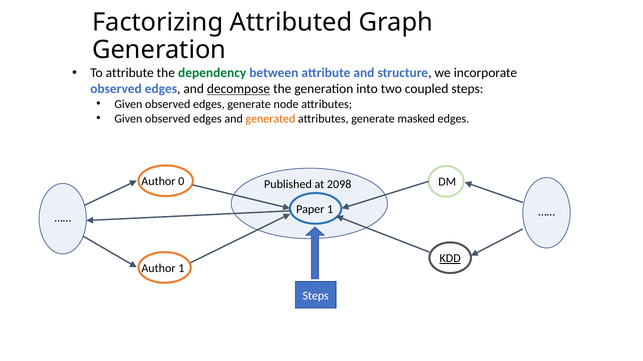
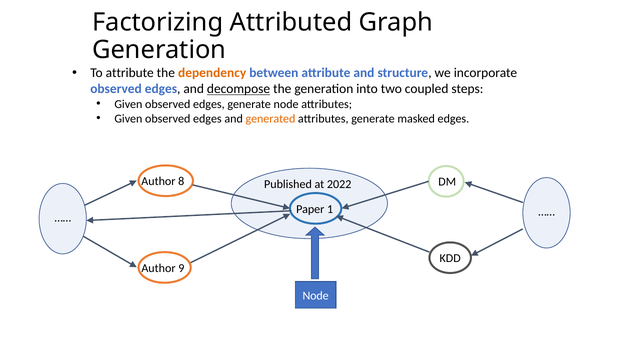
dependency colour: green -> orange (212, 73)
0: 0 -> 8 (181, 182)
2098: 2098 -> 2022 (339, 184)
KDD underline: present -> none (450, 259)
Author 1: 1 -> 9 (181, 269)
Steps: Steps -> Node (316, 296)
